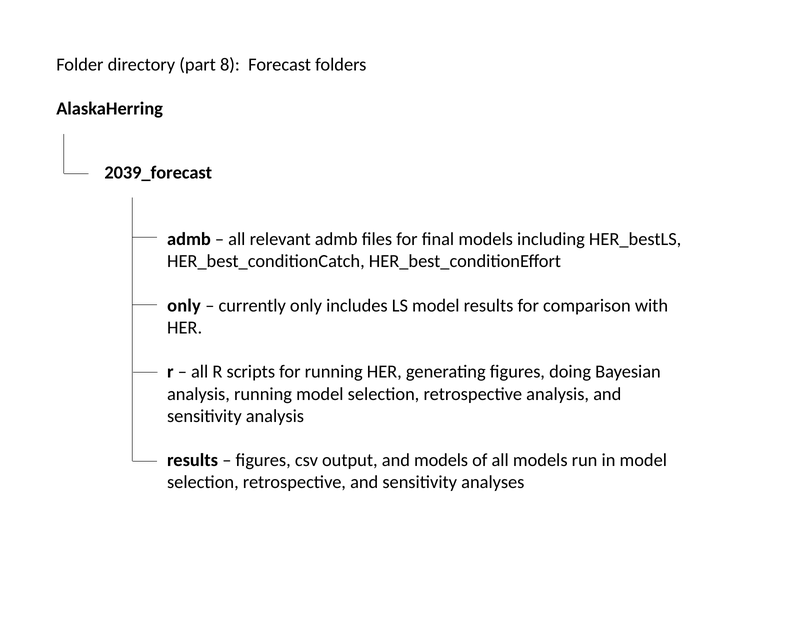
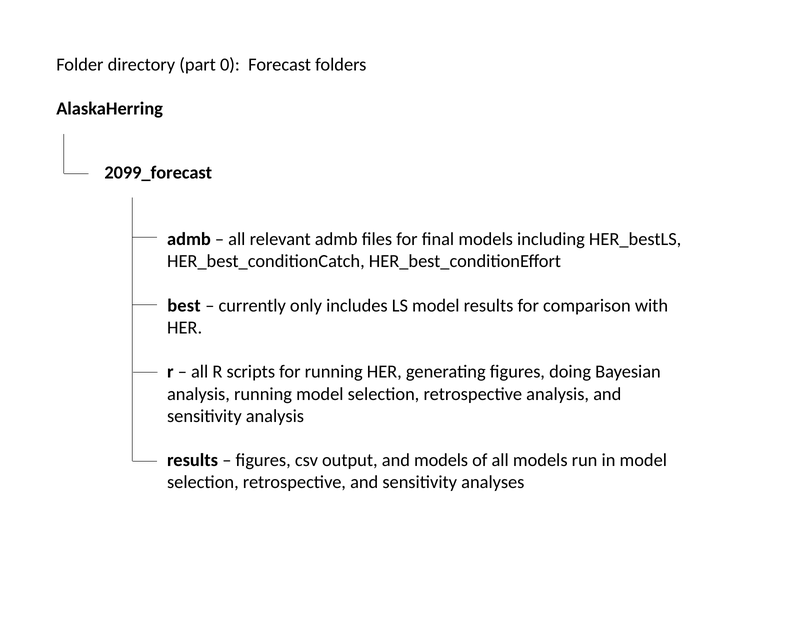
8: 8 -> 0 (230, 65)
2039_forecast: 2039_forecast -> 2099_forecast (158, 173)
only: only -> best (184, 306)
